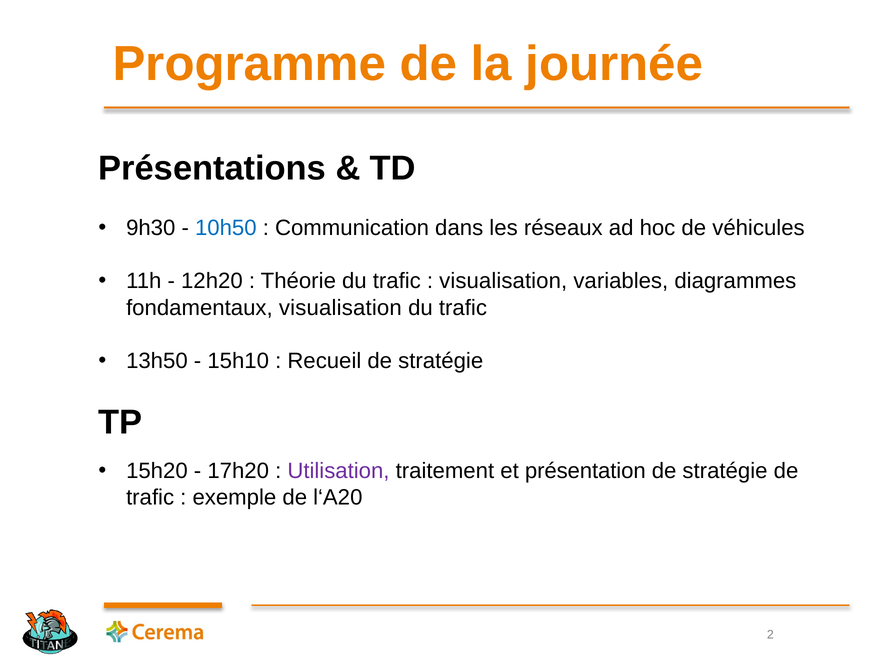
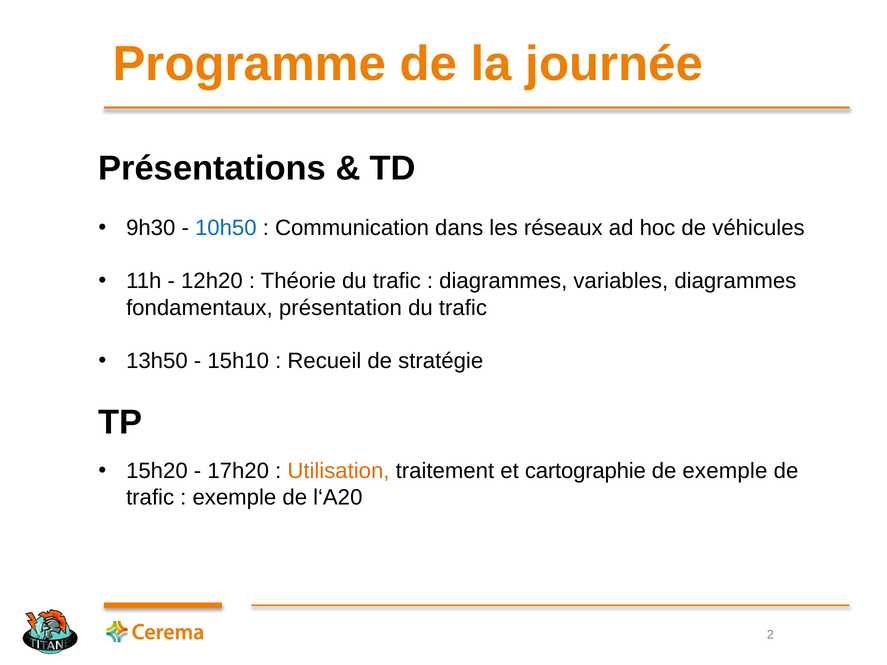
visualisation: visualisation -> diagrammes (503, 281)
fondamentaux visualisation: visualisation -> présentation (340, 308)
Utilisation colour: purple -> orange (338, 471)
présentation: présentation -> cartographie (585, 471)
stratégie: stratégie -> exemple (725, 471)
